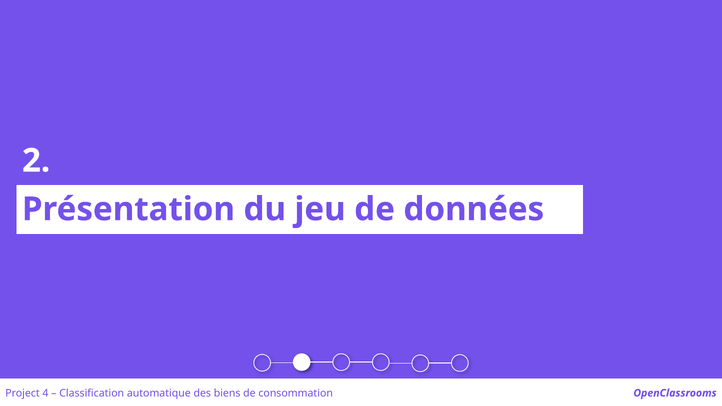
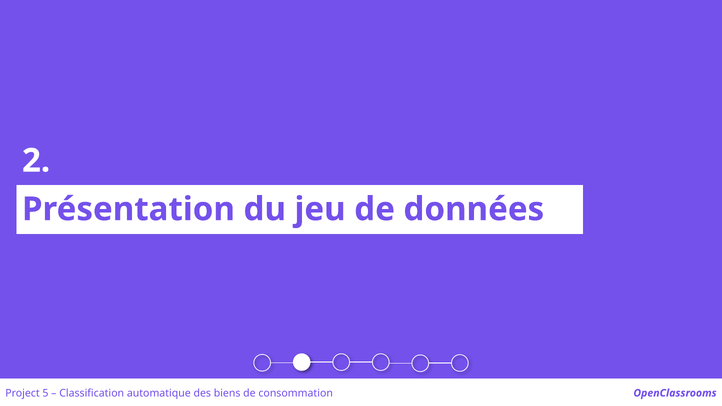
4: 4 -> 5 (45, 393)
